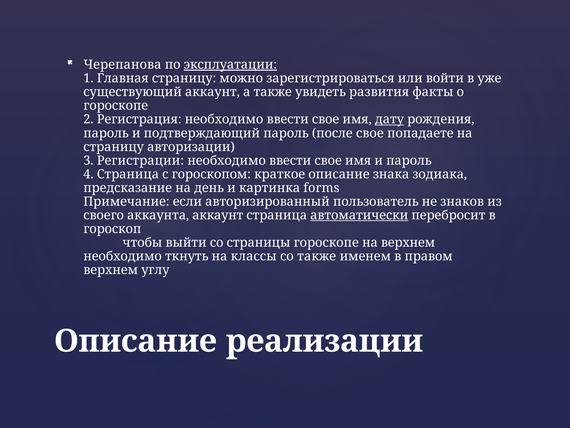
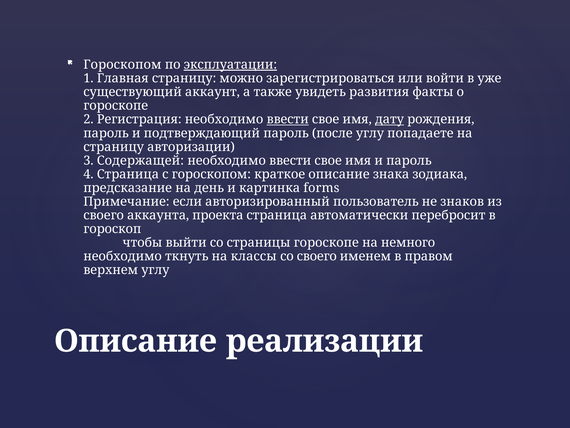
Черепанова: Черепанова -> Гороскопом (122, 65)
ввести underline: none -> present (288, 119)
после свое: свое -> углу (370, 133)
Регистрации: Регистрации -> Содержащей (140, 160)
аккаунта аккаунт: аккаунт -> проекта (218, 215)
автоматически underline: present -> none (359, 215)
на верхнем: верхнем -> немного (408, 242)
со также: также -> своего (317, 256)
